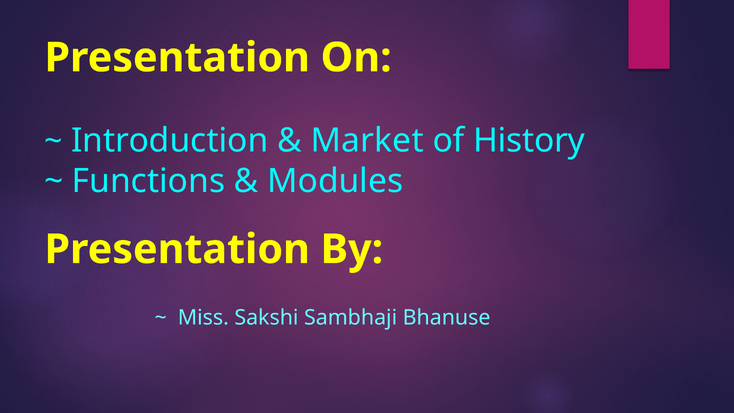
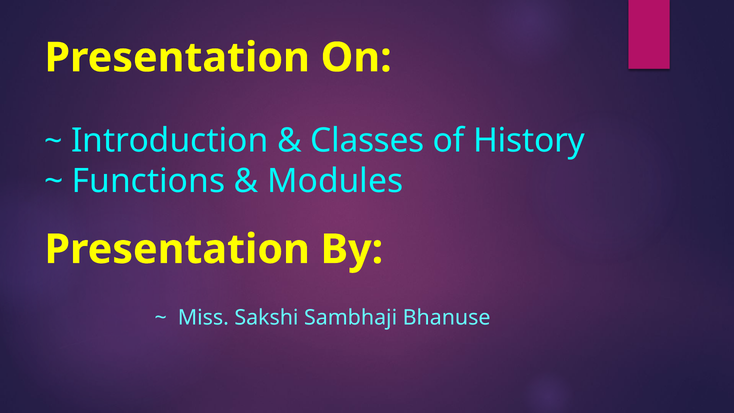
Market: Market -> Classes (367, 141)
